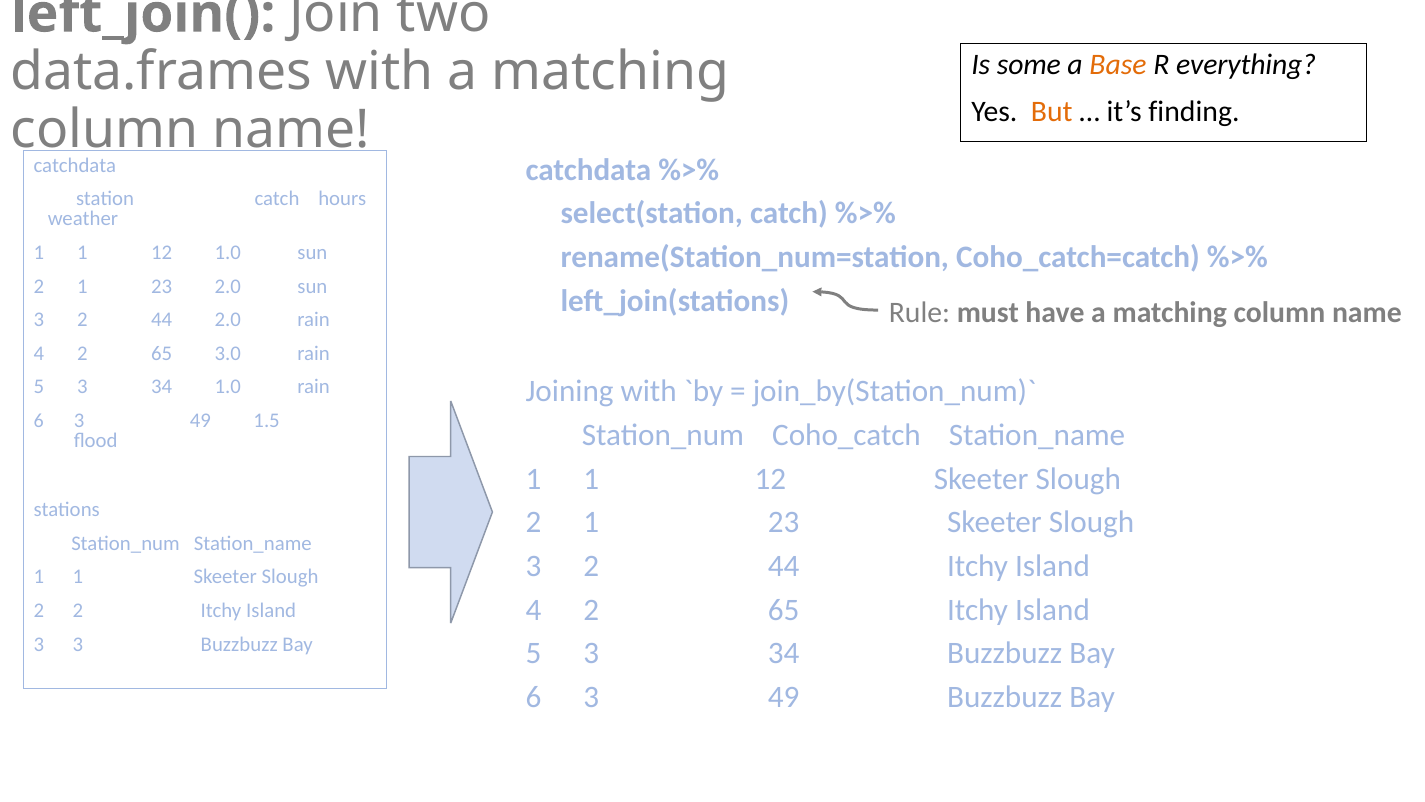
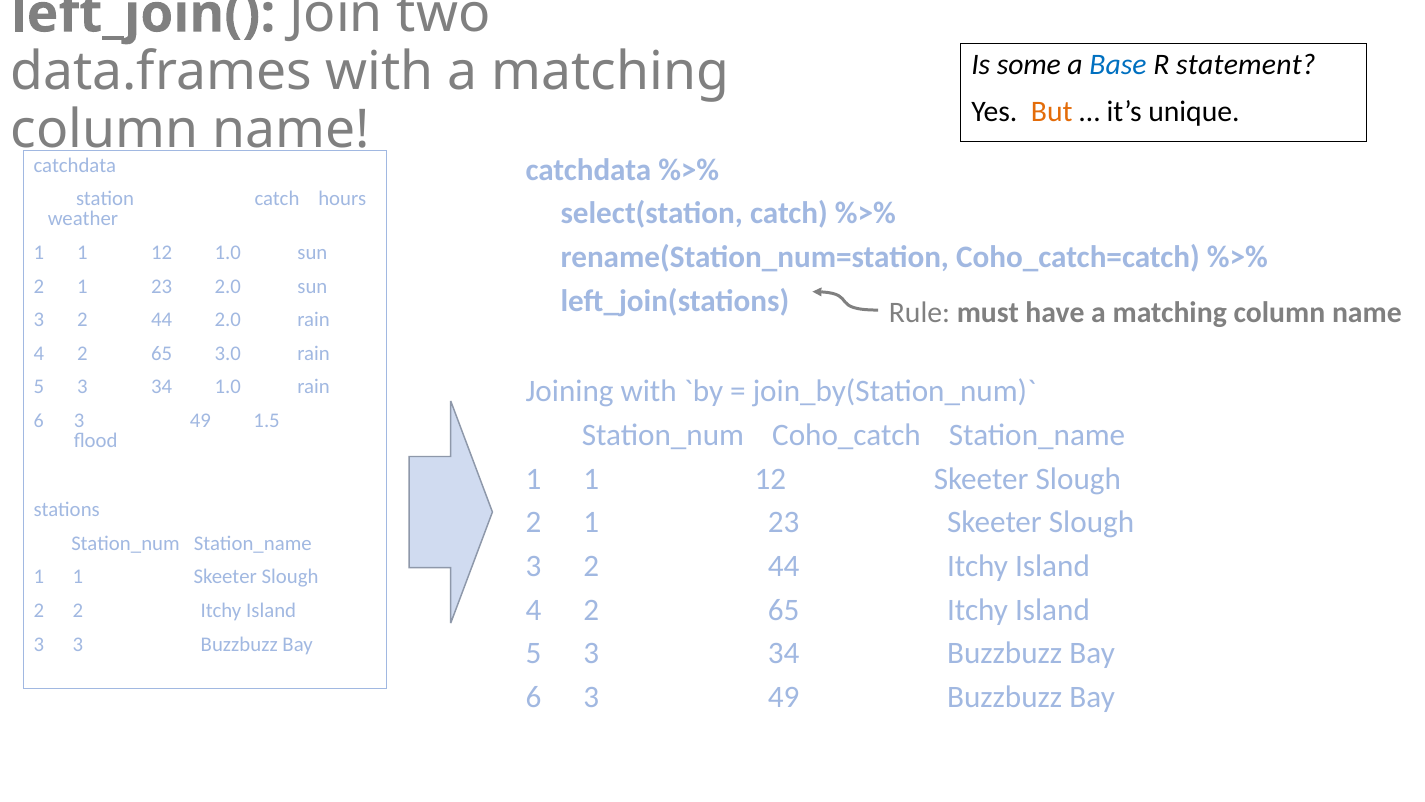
Base colour: orange -> blue (1118, 65)
everything: everything -> statement (1246, 65)
finding: finding -> unique (1194, 112)
